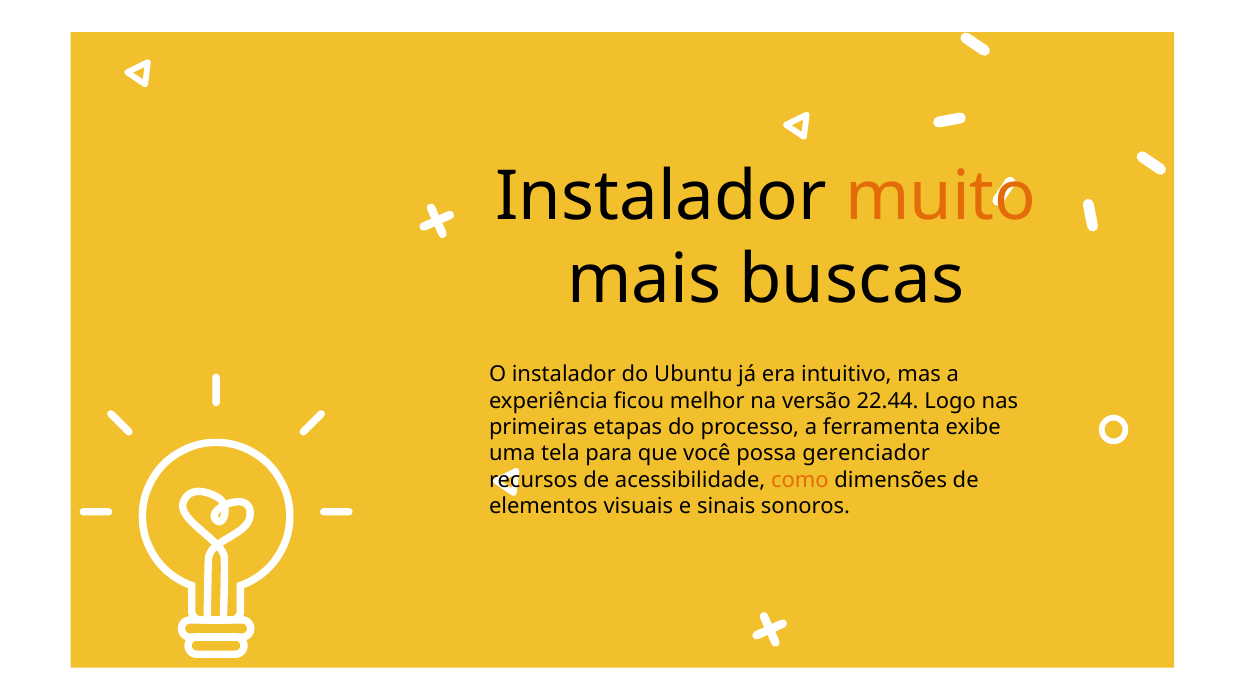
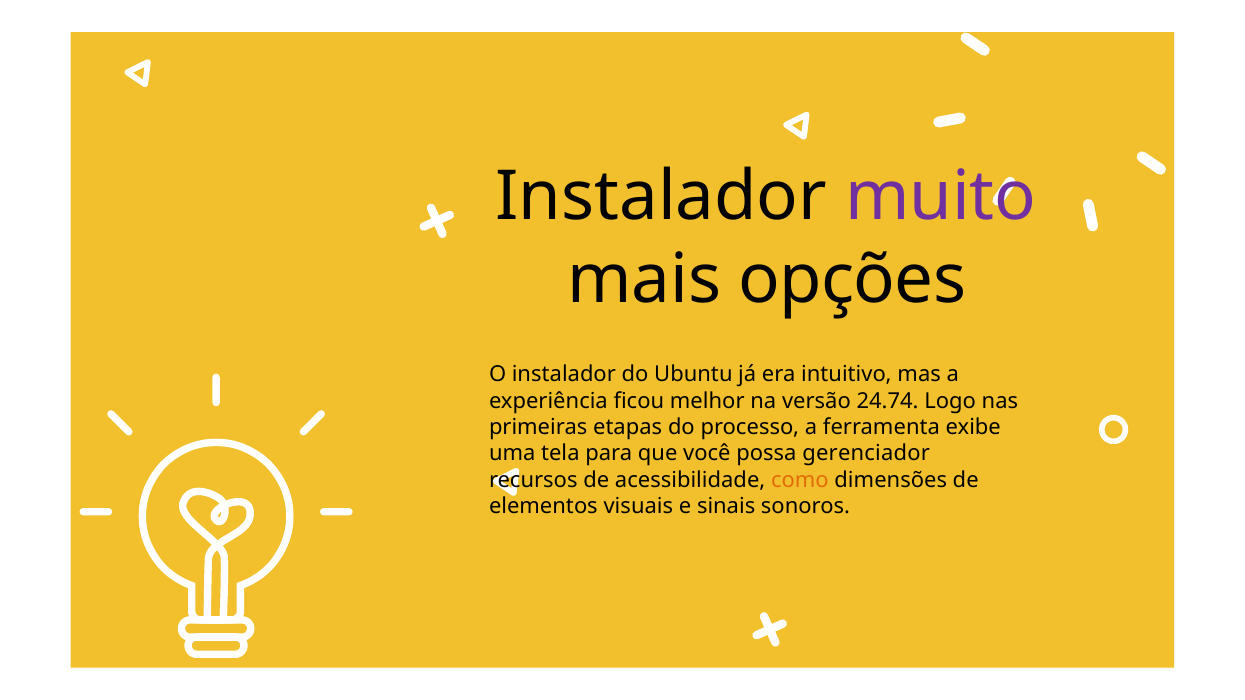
muito colour: orange -> purple (941, 197)
buscas: buscas -> opções (852, 280)
22.44: 22.44 -> 24.74 (888, 401)
